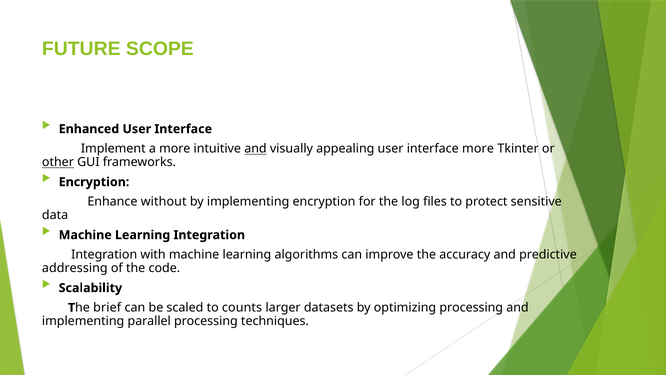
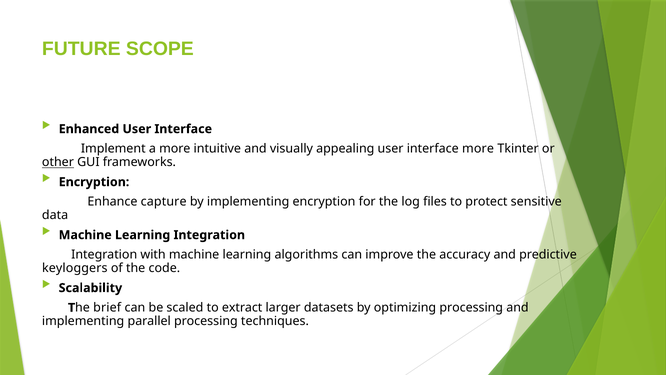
and underline: present -> none (255, 149)
without: without -> capture (164, 202)
addressing: addressing -> keyloggers (75, 268)
counts: counts -> extract (242, 307)
